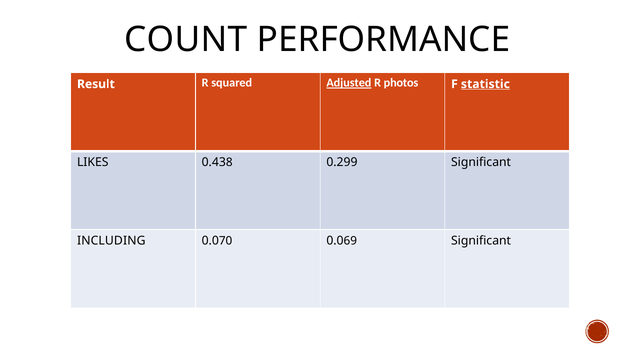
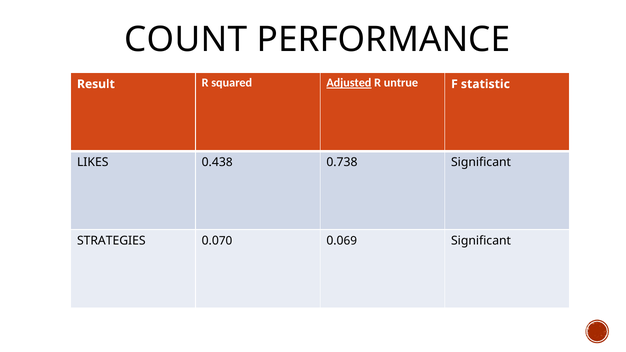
photos: photos -> untrue (401, 83)
statistic underline: present -> none (485, 84)
0.299: 0.299 -> 0.738 (342, 163)
INCLUDING: INCLUDING -> STRATEGIES (111, 241)
